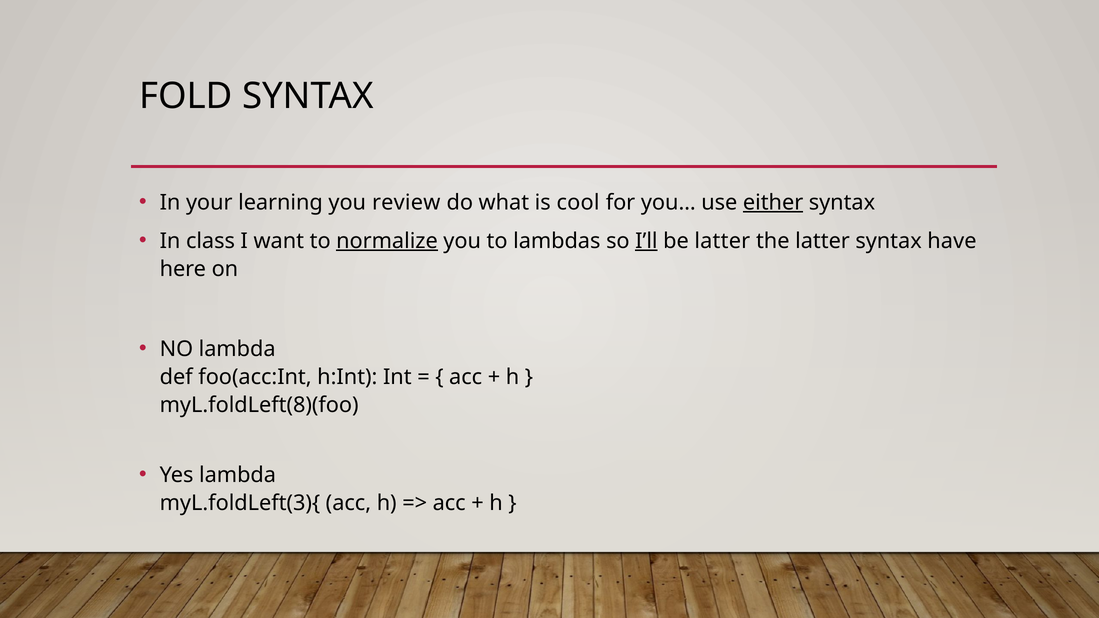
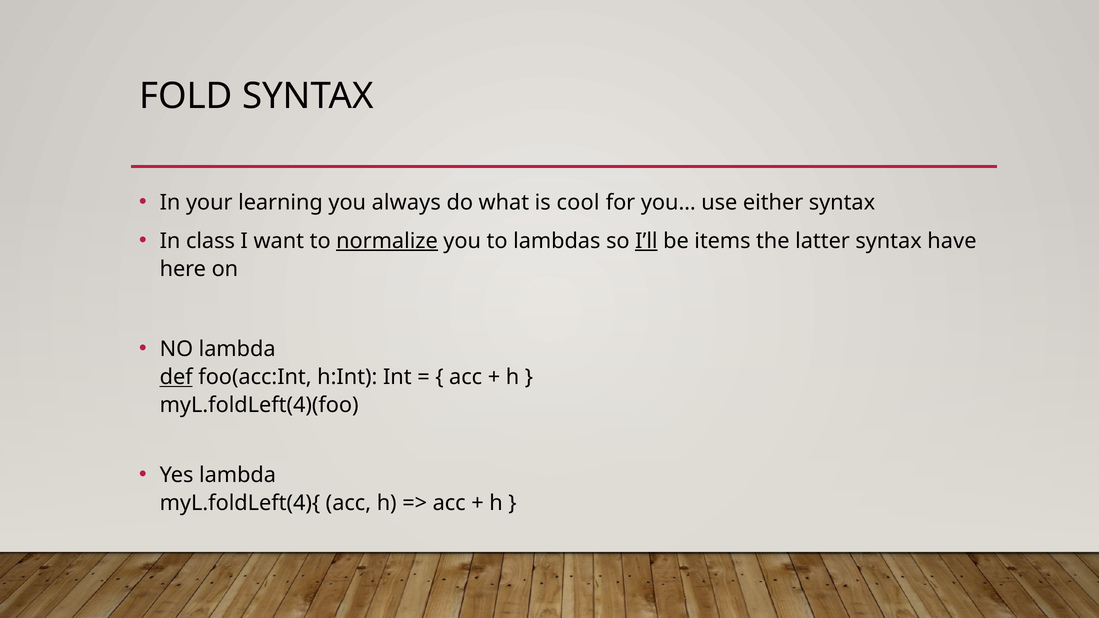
review: review -> always (406, 202)
either underline: present -> none (773, 202)
be latter: latter -> items (722, 241)
def underline: none -> present (176, 377)
myL.foldLeft(8)(foo: myL.foldLeft(8)(foo -> myL.foldLeft(4)(foo (259, 405)
myL.foldLeft(3){: myL.foldLeft(3){ -> myL.foldLeft(4){ (240, 503)
